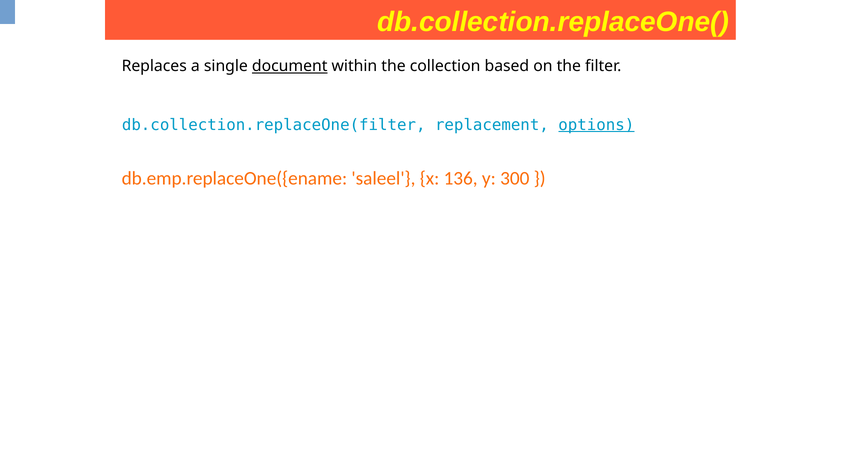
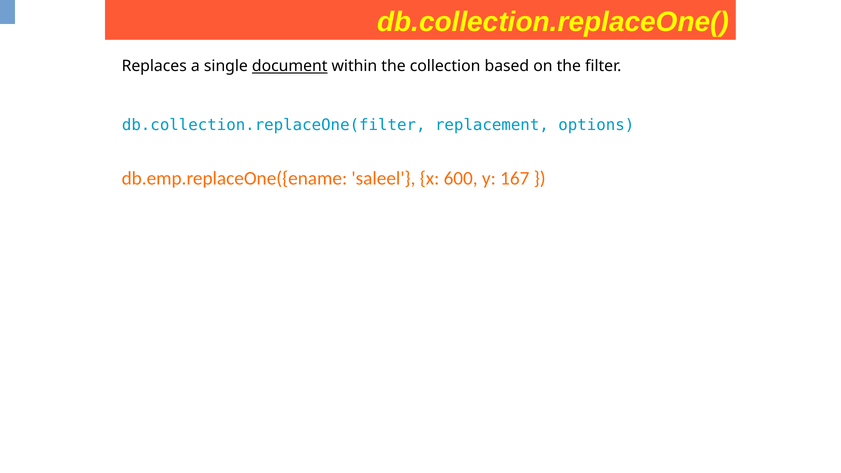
options underline: present -> none (596, 125)
136: 136 -> 600 (461, 178)
300: 300 -> 167 (515, 178)
